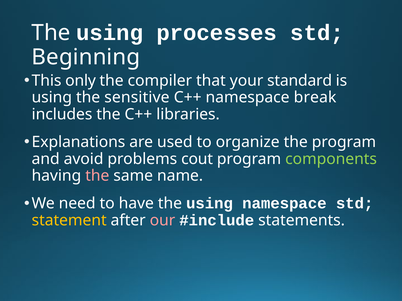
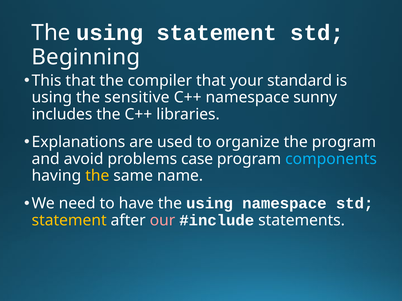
using processes: processes -> statement (217, 33)
This only: only -> that (80, 81)
break: break -> sunny (315, 98)
cout: cout -> case (197, 159)
components colour: light green -> light blue (331, 159)
the colour: pink -> yellow (97, 176)
